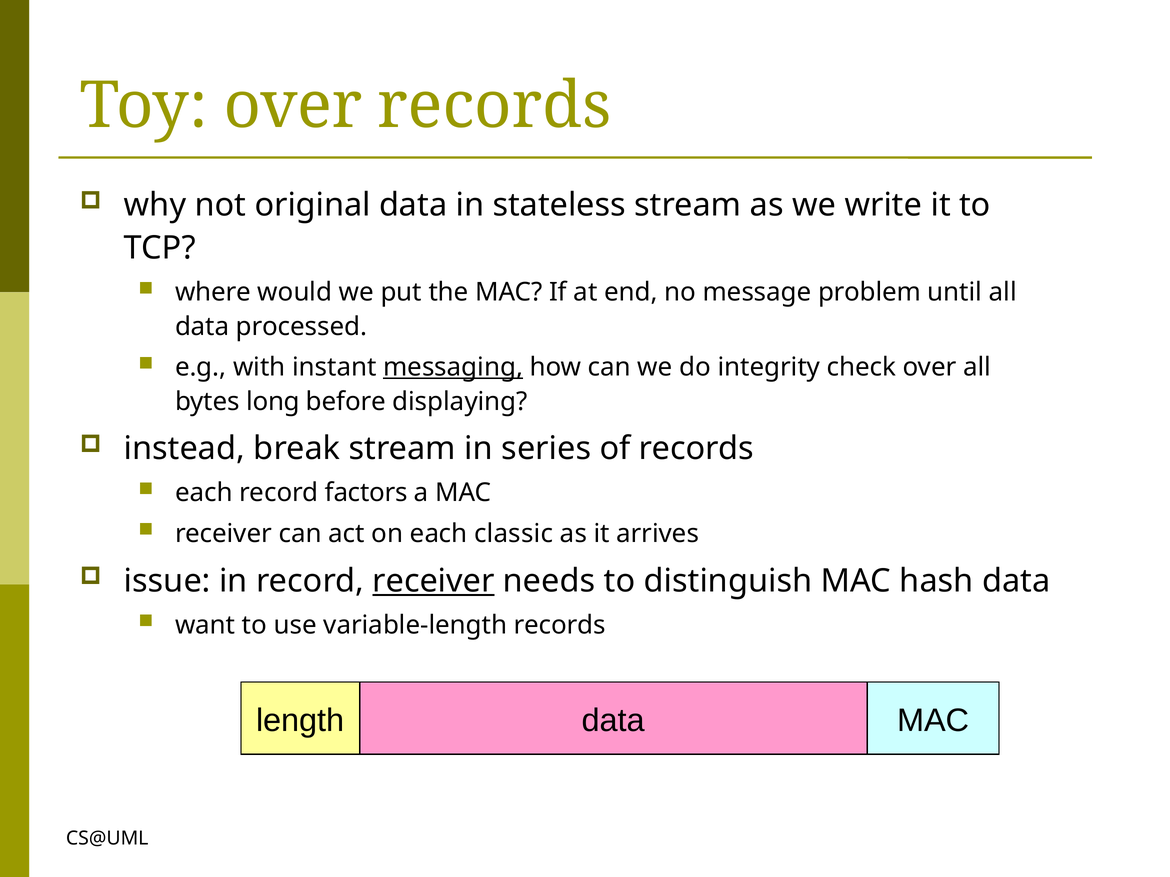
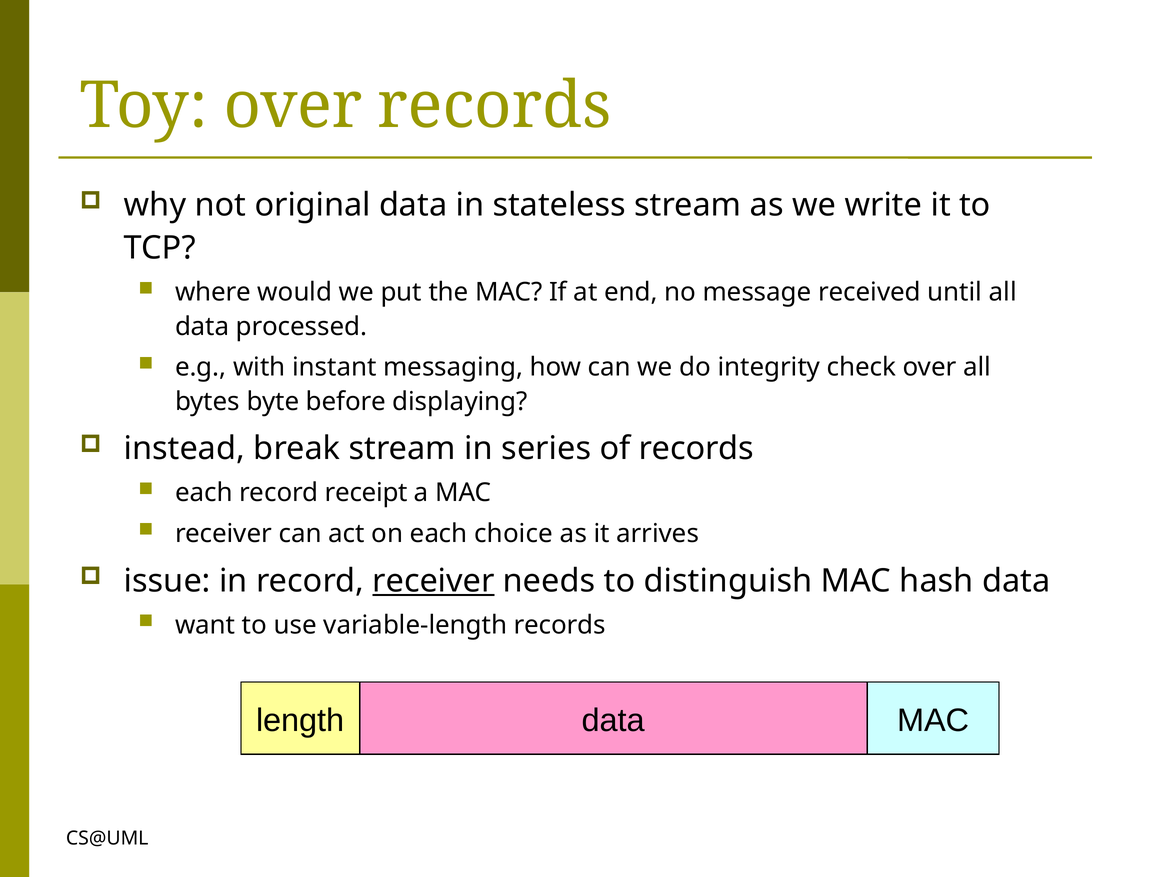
problem: problem -> received (869, 292)
messaging underline: present -> none (453, 367)
long: long -> byte (273, 402)
factors: factors -> receipt (366, 493)
classic: classic -> choice (514, 534)
